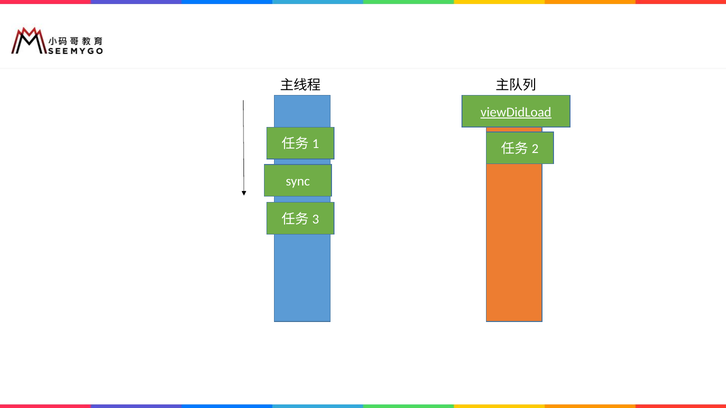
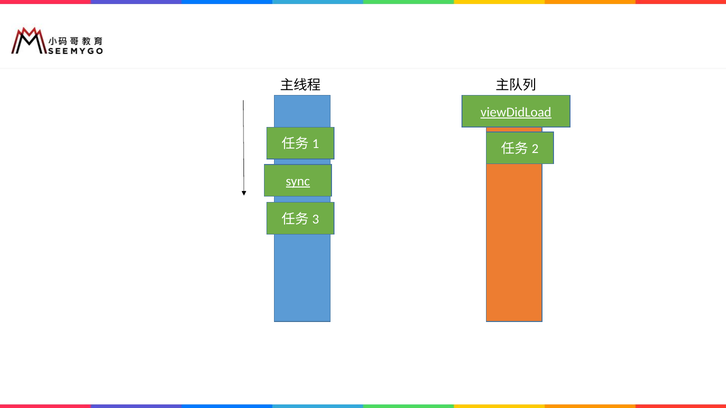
sync underline: none -> present (298, 181)
